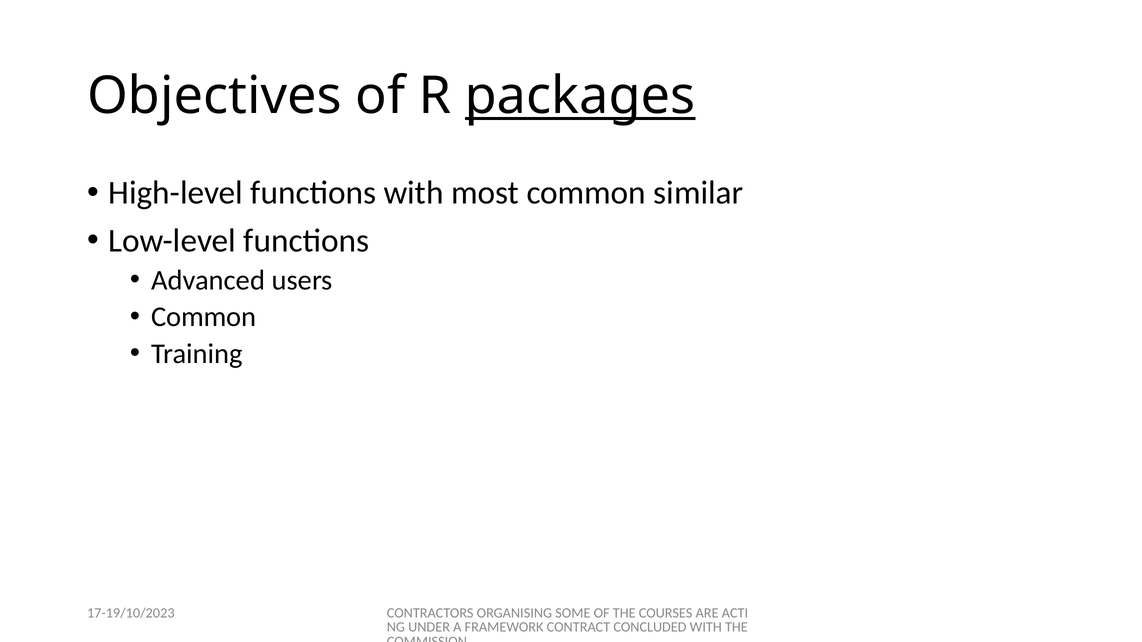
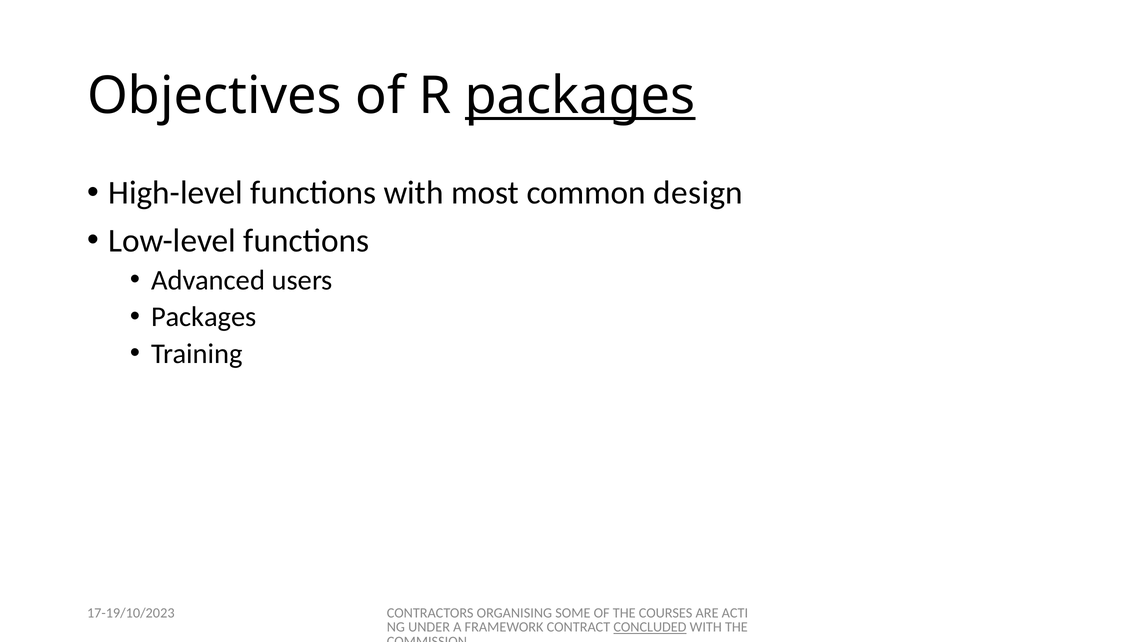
similar: similar -> design (698, 193)
Common: Common -> Packages (204, 317)
CONCLUDED underline: none -> present (650, 628)
